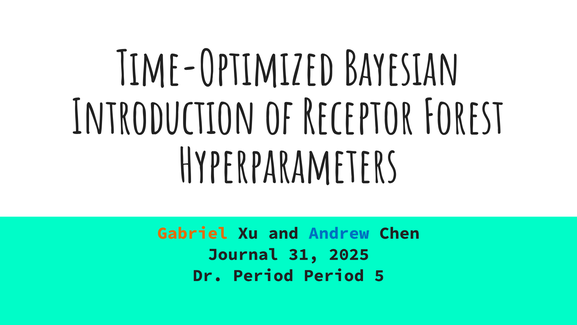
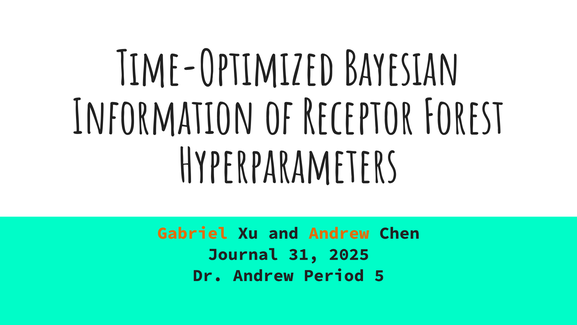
Introduction: Introduction -> Information (164, 118)
Andrew colour: blue -> orange (339, 233)
Dr Period: Period -> Andrew (263, 275)
